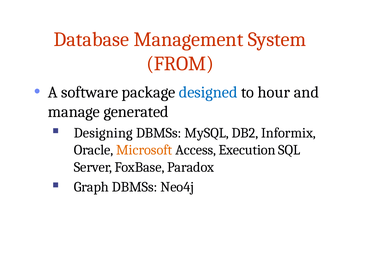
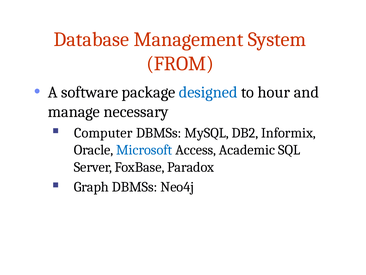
generated: generated -> necessary (136, 112)
Designing: Designing -> Computer (103, 133)
Microsoft colour: orange -> blue (144, 150)
Execution: Execution -> Academic (247, 150)
